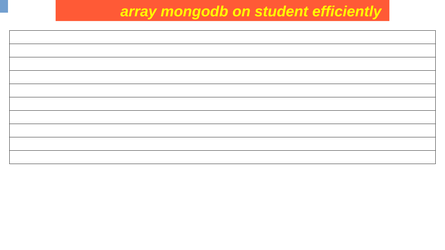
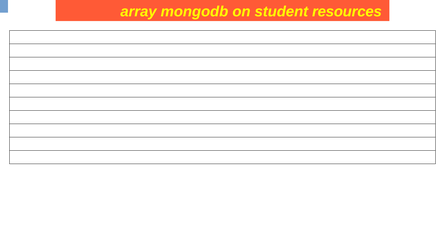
efficiently: efficiently -> resources (347, 12)
